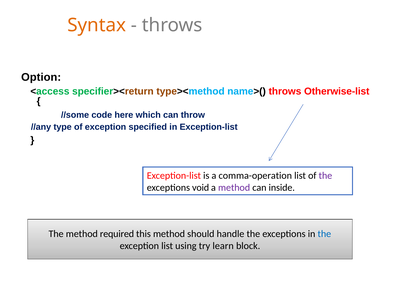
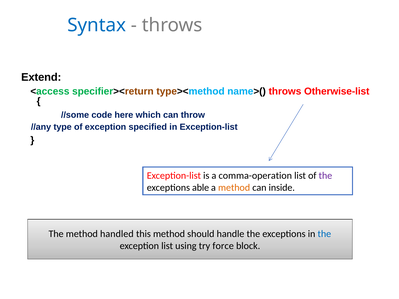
Syntax colour: orange -> blue (97, 25)
Option: Option -> Extend (41, 77)
void: void -> able (201, 188)
method colour: purple -> orange (234, 188)
required: required -> handled (117, 234)
learn: learn -> force (223, 246)
